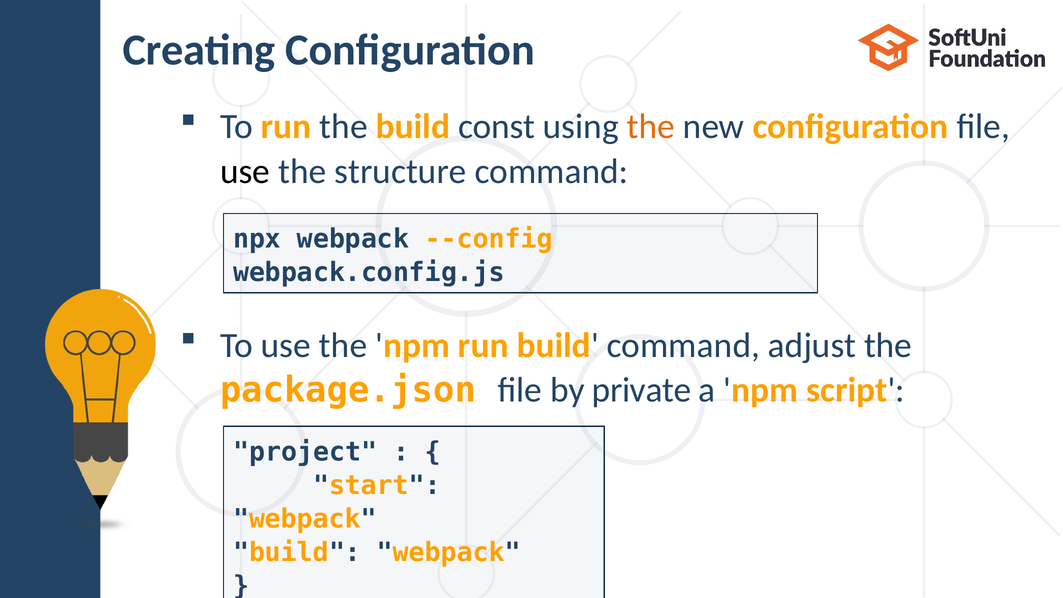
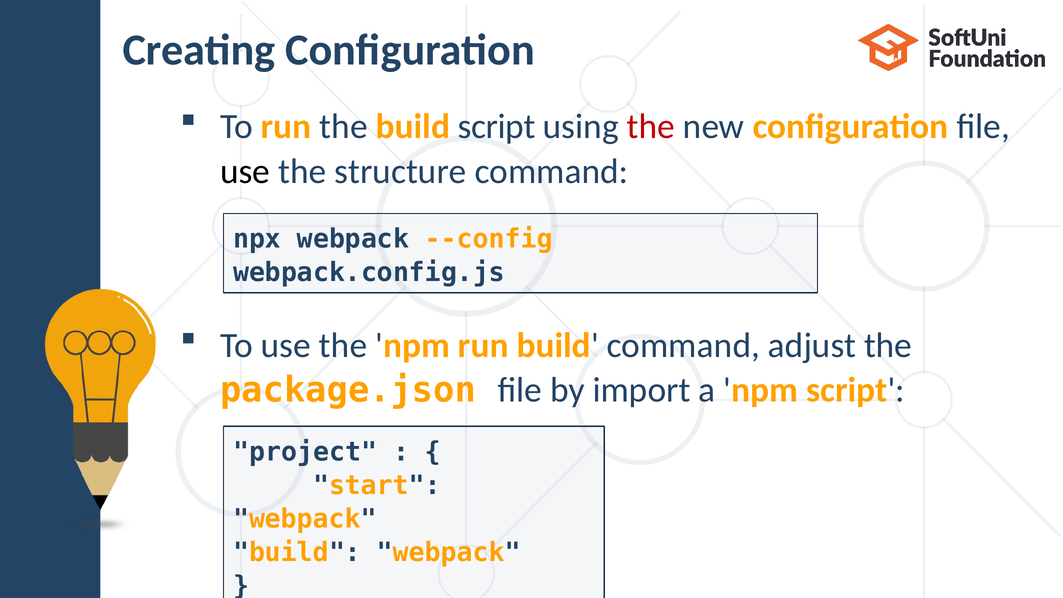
build const: const -> script (497, 127)
the colour: orange -> red (651, 127)
private: private -> import (641, 390)
